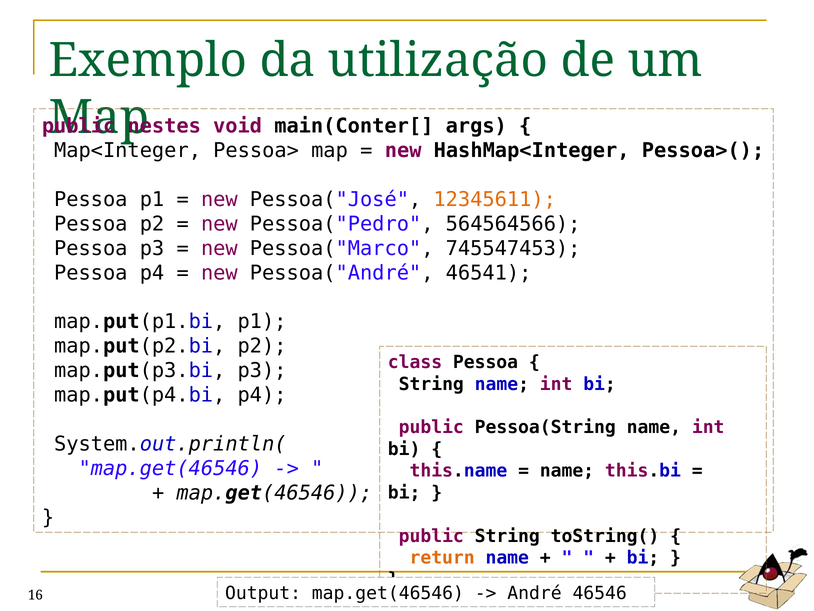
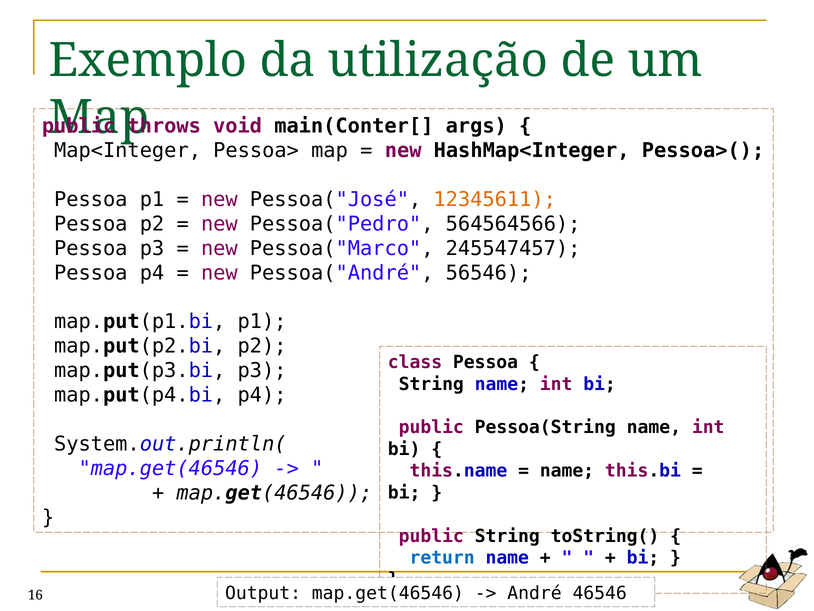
nestes: nestes -> throws (164, 126)
745547453: 745547453 -> 245547457 (513, 248)
46541: 46541 -> 56546 (489, 273)
return colour: orange -> blue (442, 557)
